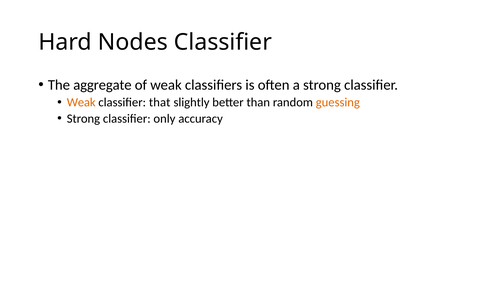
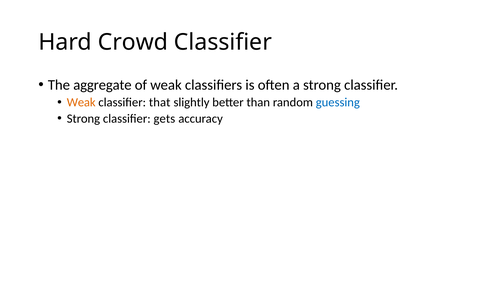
Nodes: Nodes -> Crowd (133, 42)
guessing colour: orange -> blue (338, 103)
only: only -> gets (164, 119)
